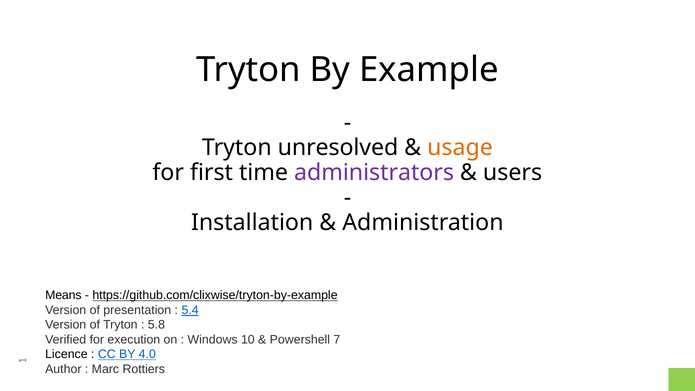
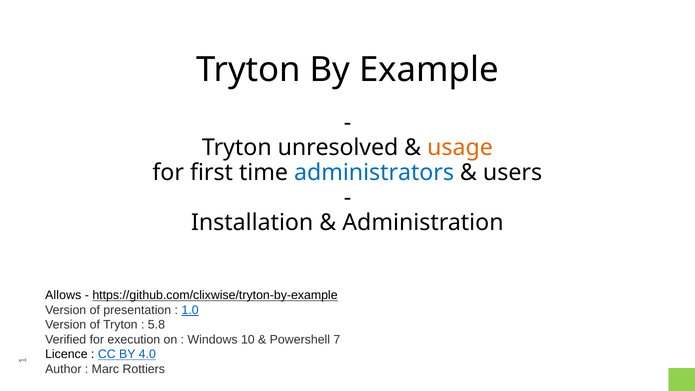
administrators colour: purple -> blue (374, 173)
Means: Means -> Allows (63, 295)
5.4: 5.4 -> 1.0 (190, 310)
